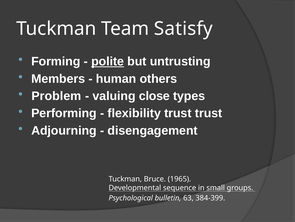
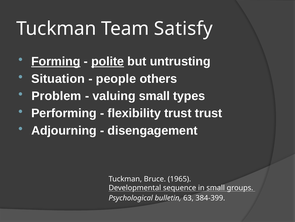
Forming underline: none -> present (56, 61)
Members: Members -> Situation (58, 79)
human: human -> people (116, 79)
valuing close: close -> small (154, 96)
